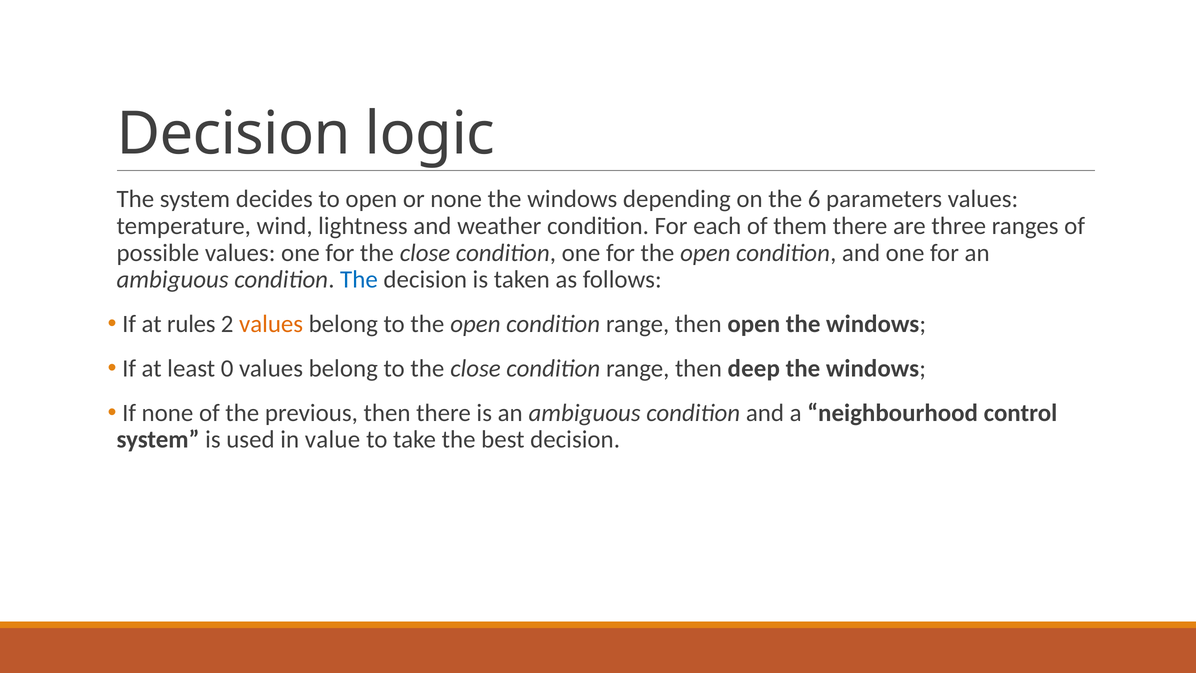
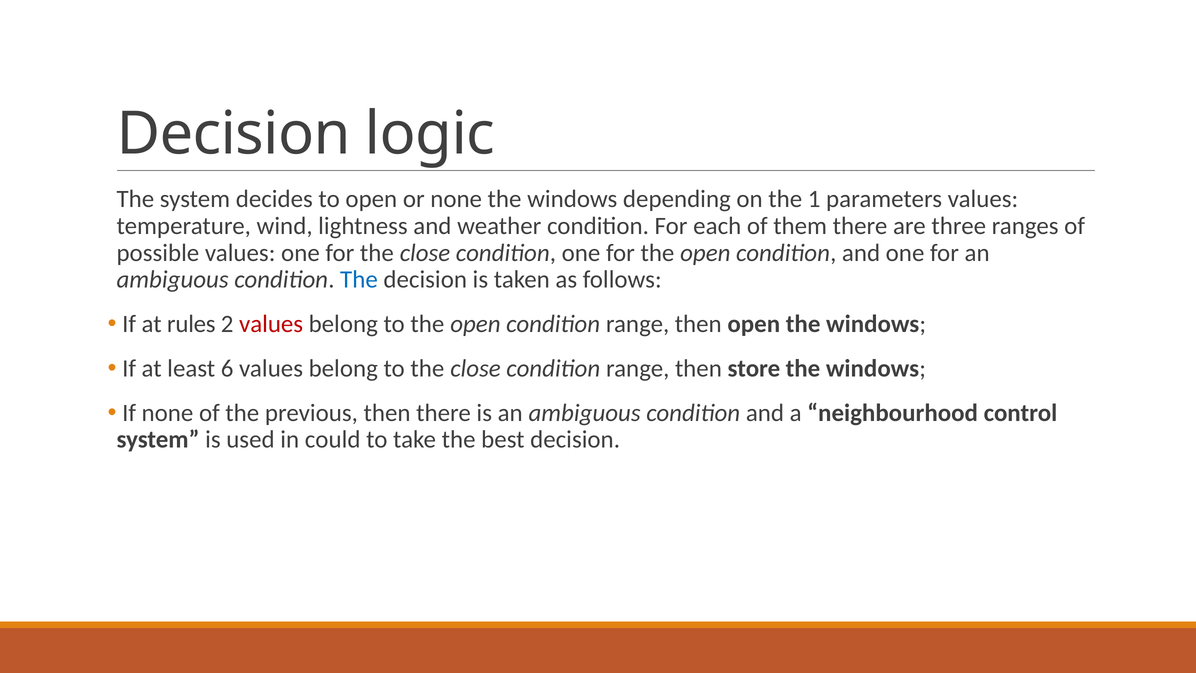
6: 6 -> 1 (814, 199)
values colour: orange -> red (271, 324)
0: 0 -> 6 (227, 368)
deep: deep -> store (754, 368)
value: value -> could (333, 440)
